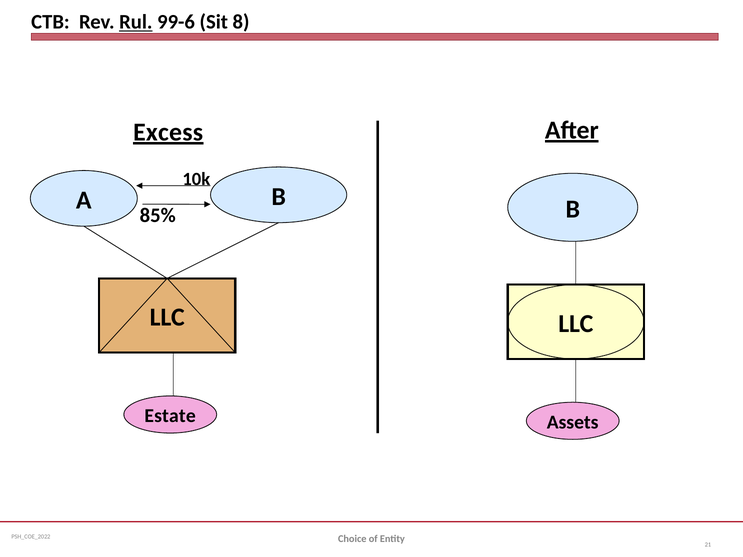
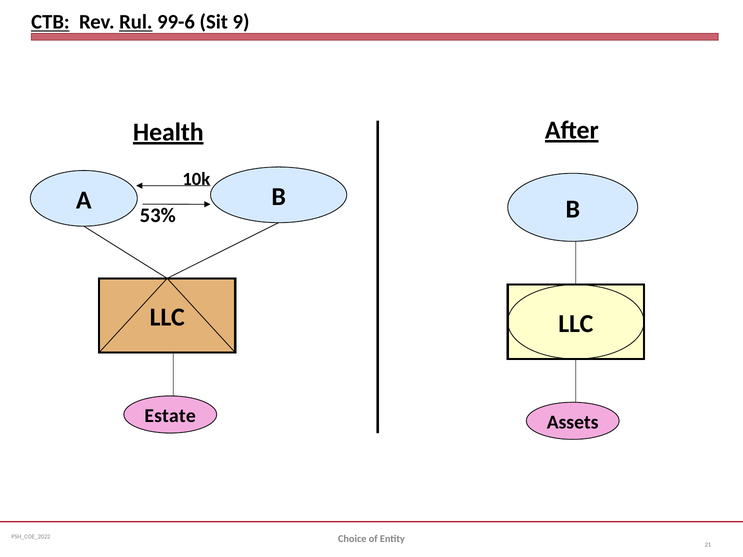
CTB underline: none -> present (50, 22)
8: 8 -> 9 (241, 22)
Excess: Excess -> Health (168, 132)
85%: 85% -> 53% (158, 216)
